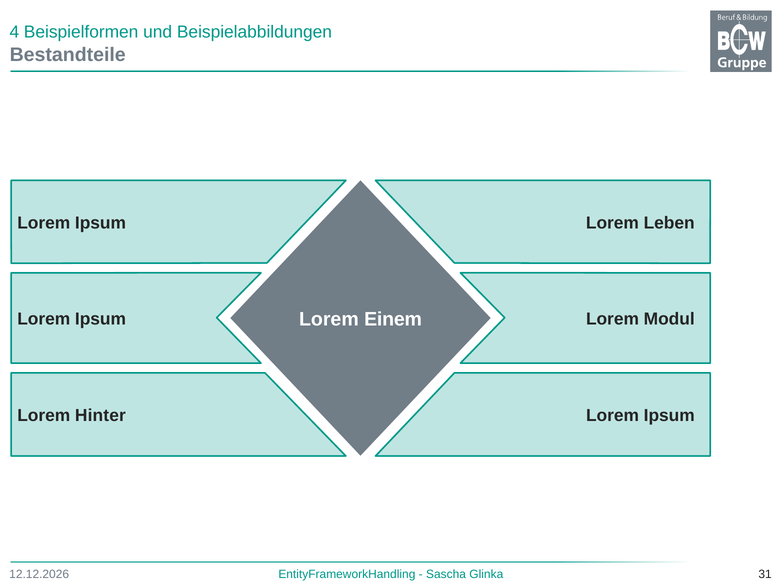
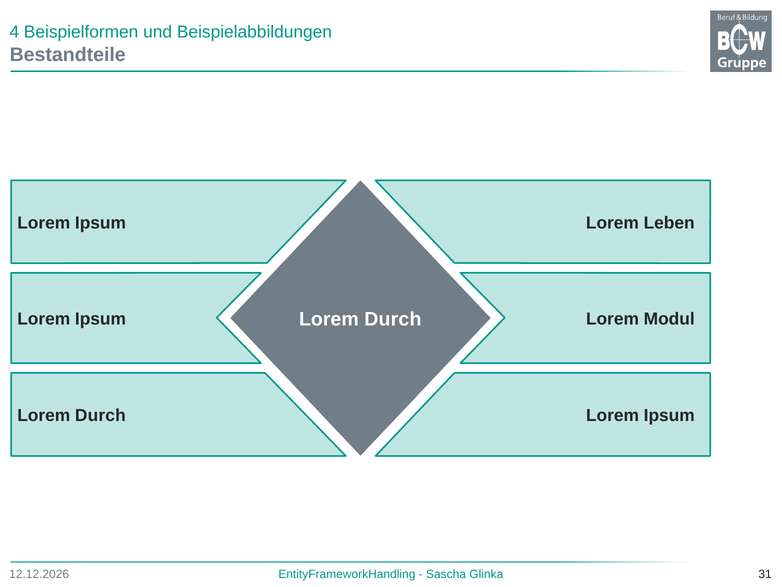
Einem: Einem -> Durch (393, 319)
Hinter: Hinter -> Durch (100, 415)
